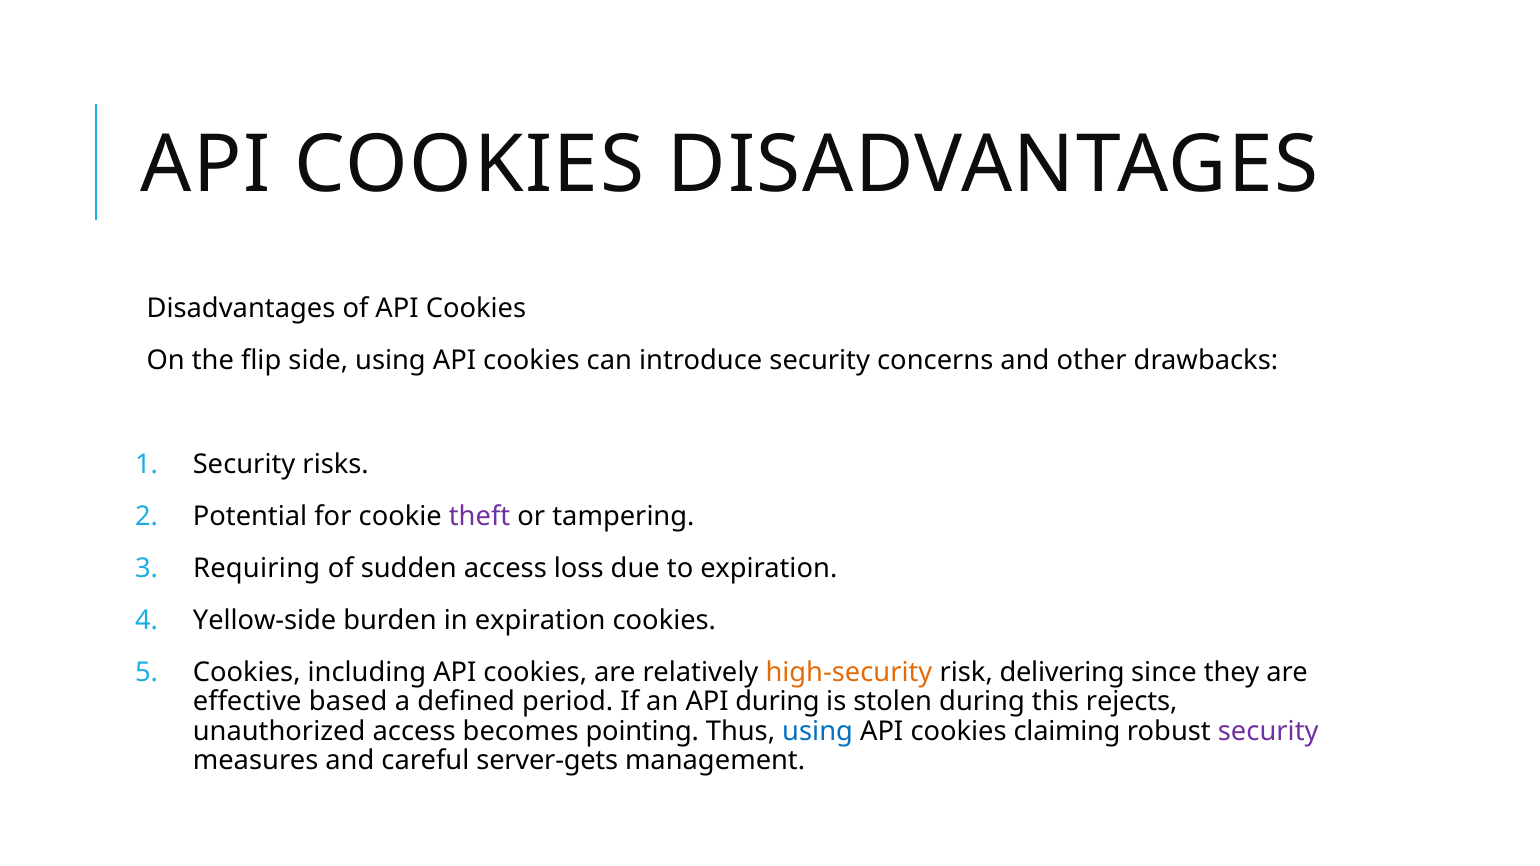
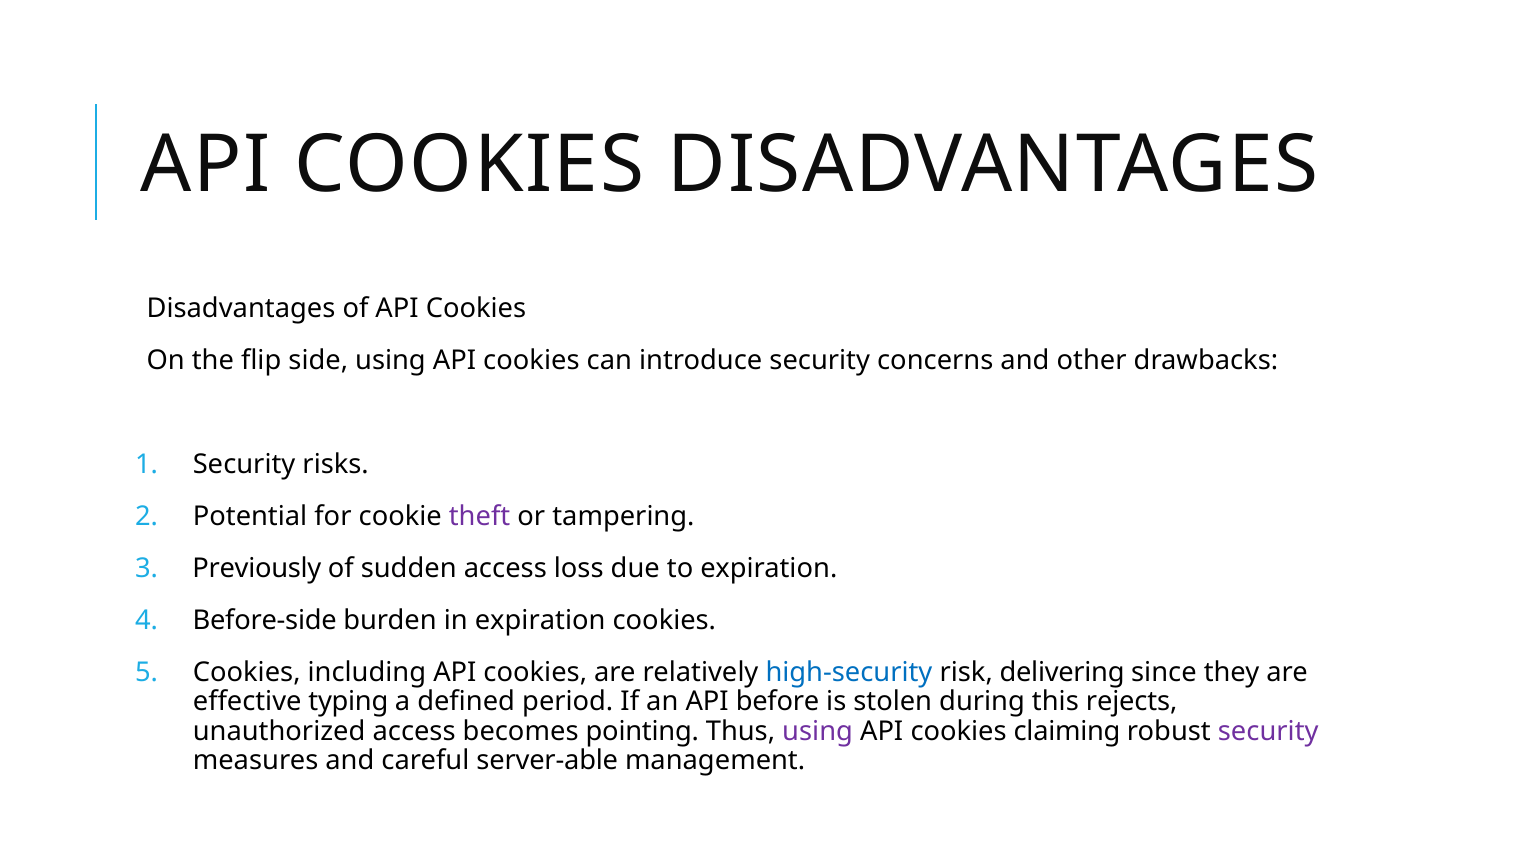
Requiring: Requiring -> Previously (257, 569)
Yellow-side: Yellow-side -> Before-side (265, 621)
high-security colour: orange -> blue (849, 673)
based: based -> typing (348, 702)
API during: during -> before (778, 702)
using colour: blue -> purple (818, 732)
server-gets: server-gets -> server-able (547, 761)
